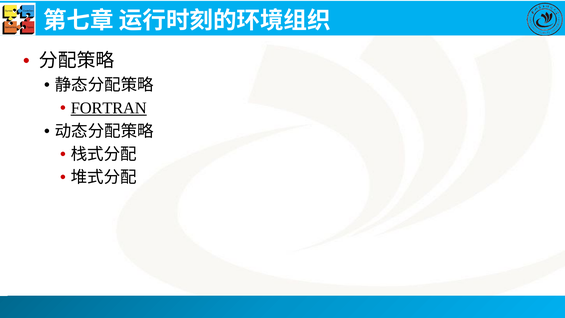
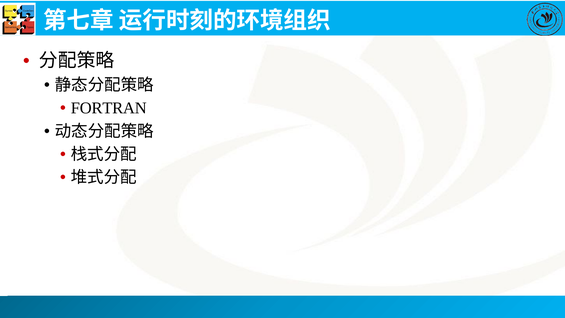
FORTRAN underline: present -> none (109, 108)
